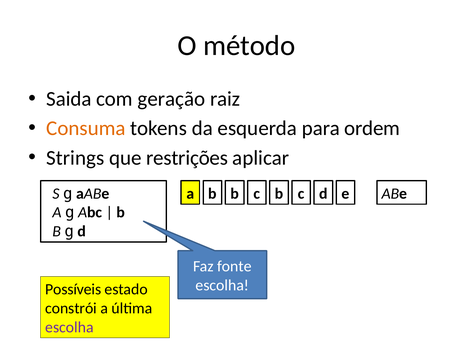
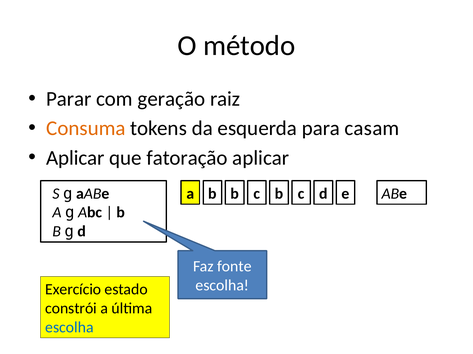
Saida: Saida -> Parar (69, 99)
ordem: ordem -> casam (372, 129)
Strings: Strings -> Aplicar (75, 158)
restrições: restrições -> fatoração (187, 158)
Possíveis: Possíveis -> Exercício (73, 290)
escolha colour: purple -> blue (69, 328)
